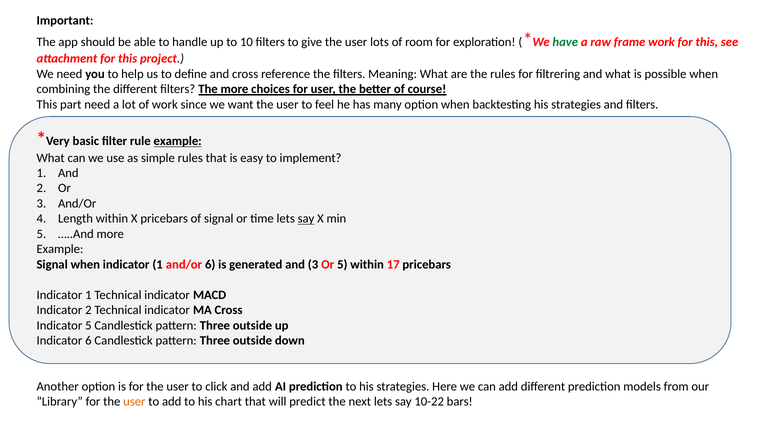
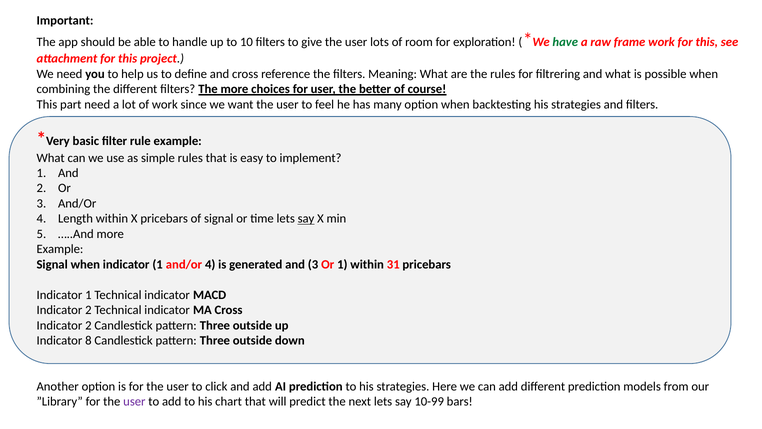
example underline: present -> none (178, 141)
1 and/or 6: 6 -> 4 (210, 264)
Or 5: 5 -> 1 (342, 264)
17: 17 -> 31 (393, 264)
5: 5 -> 2 (88, 325)
Indicator 6: 6 -> 8 (88, 340)
user colour: orange -> purple (134, 401)
10-22: 10-22 -> 10-99 (429, 401)
